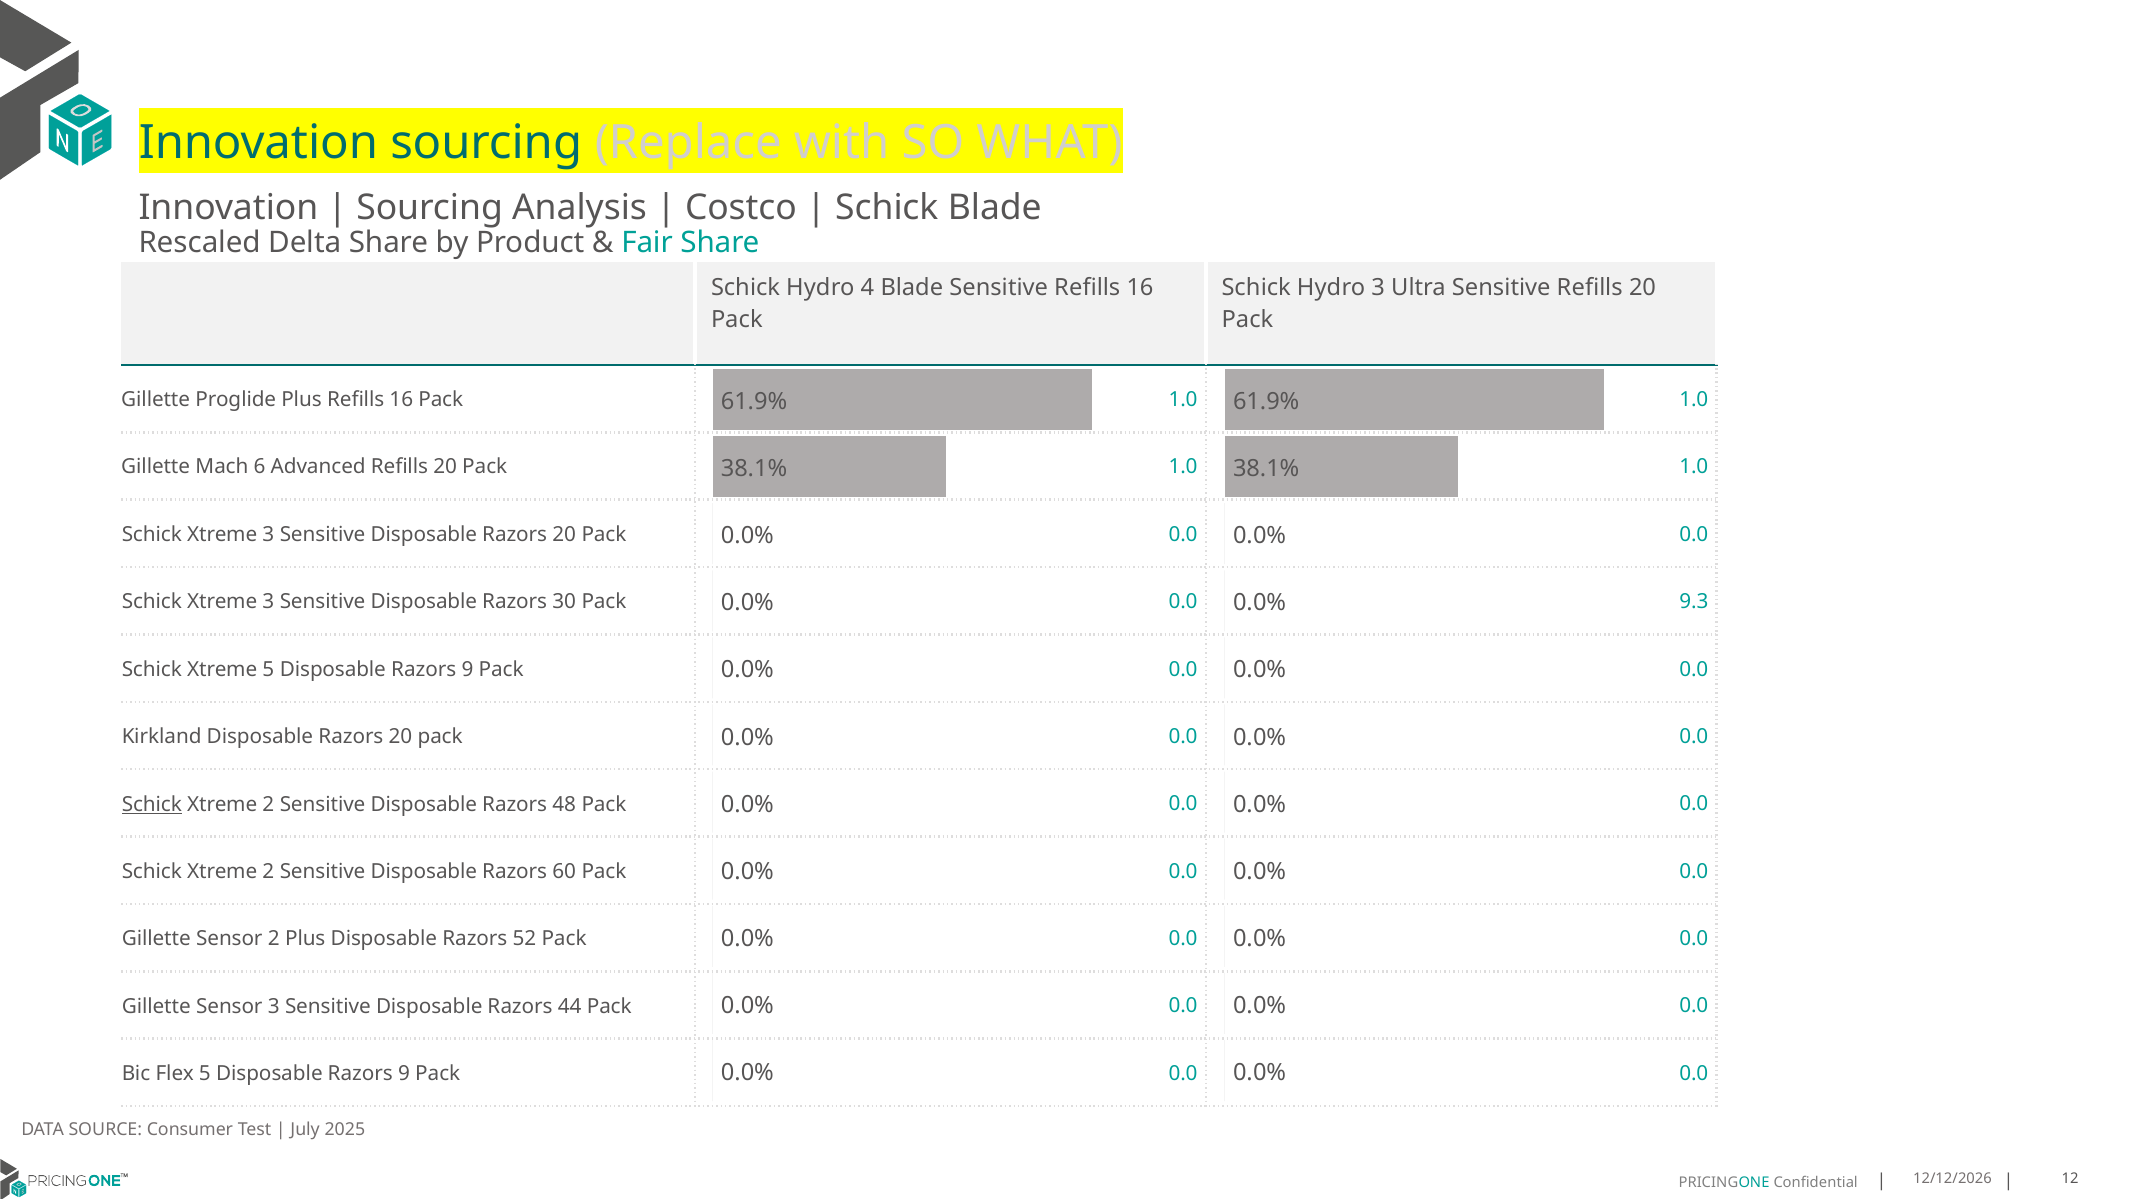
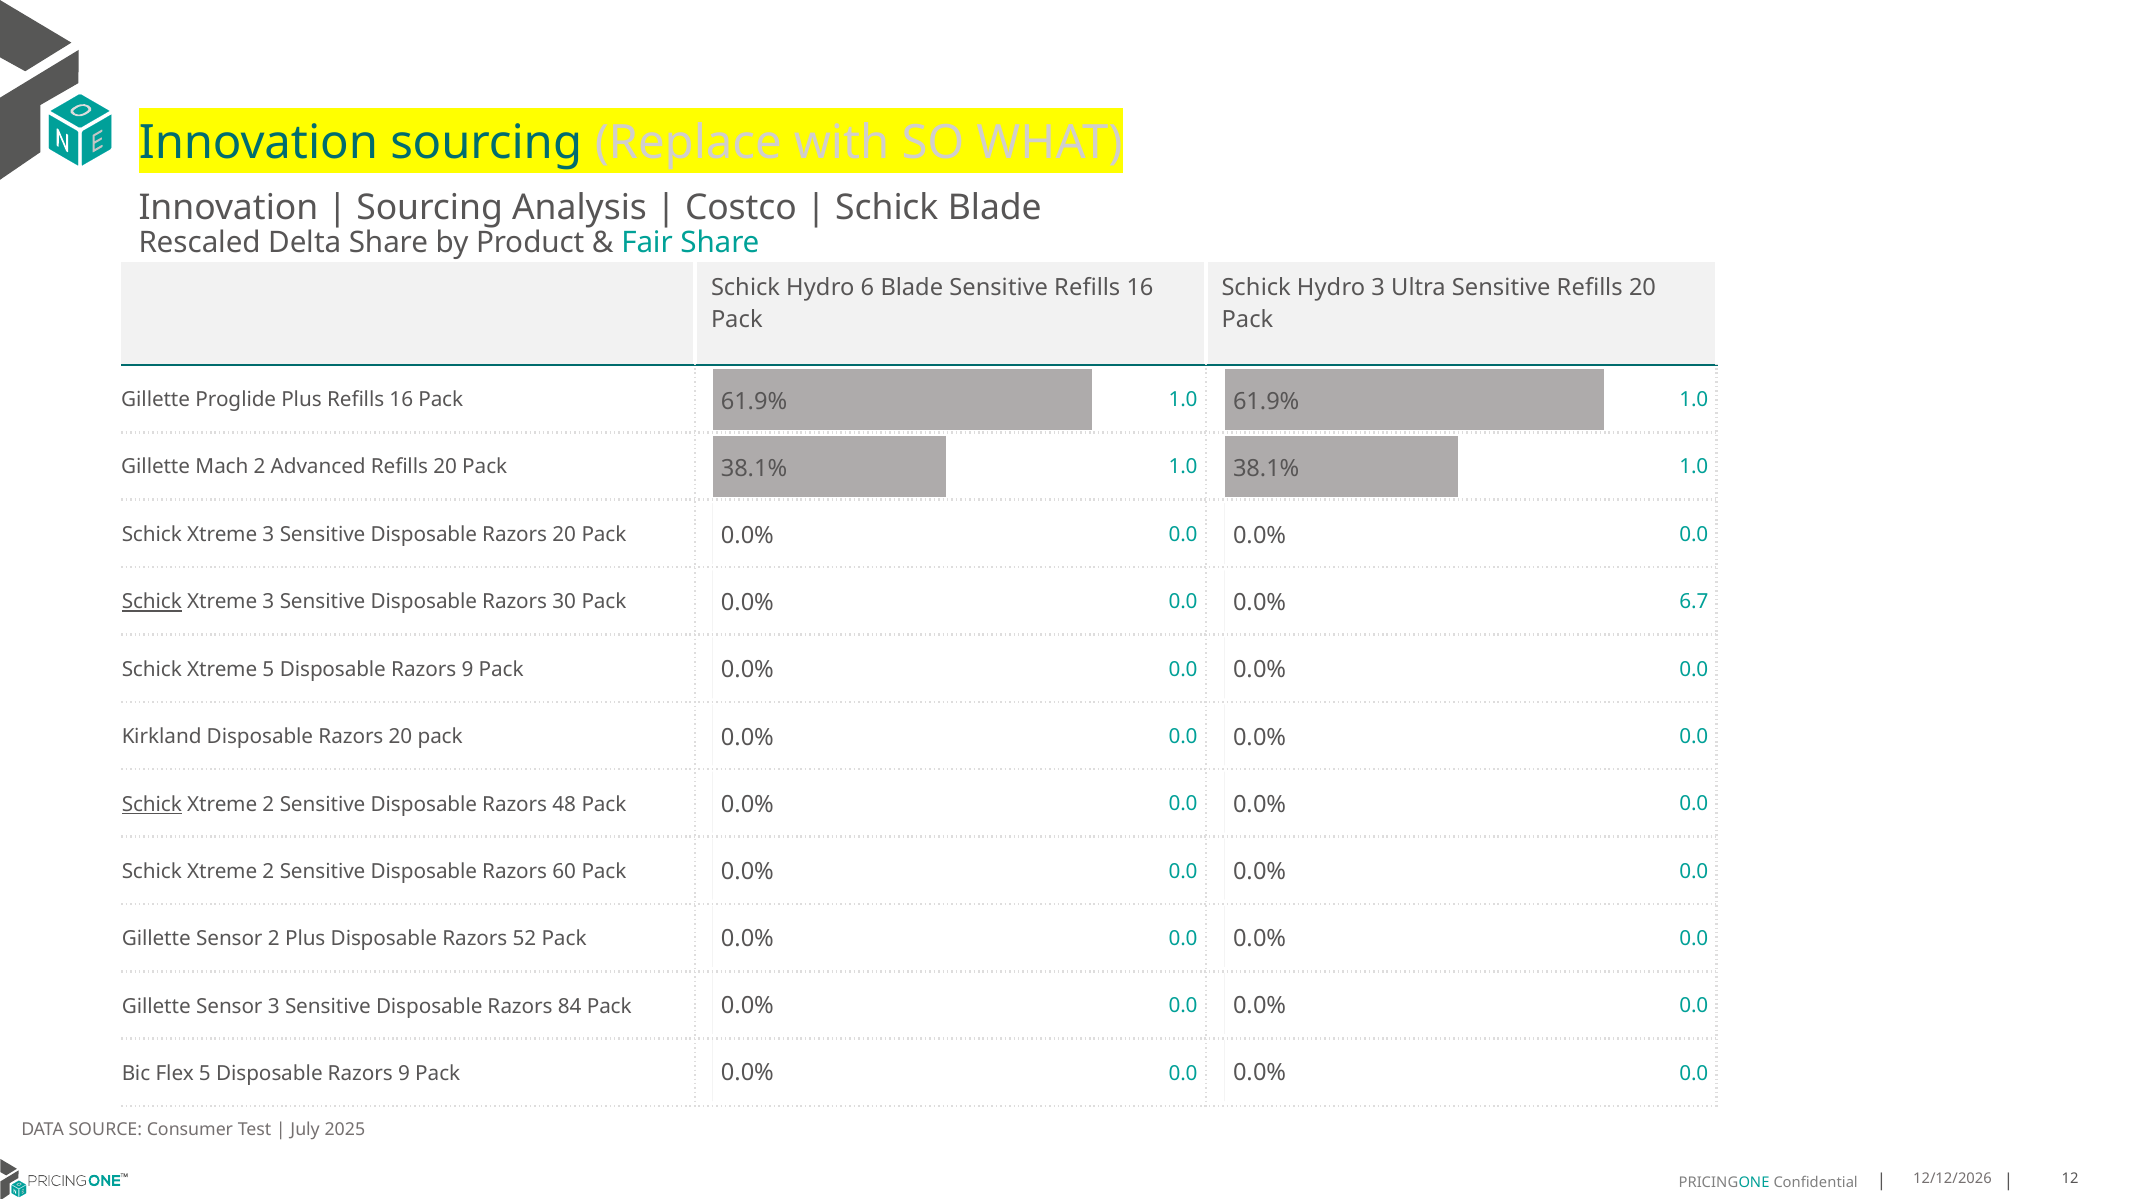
4: 4 -> 6 (867, 287)
Mach 6: 6 -> 2 (260, 467)
Schick underline: none -> present (152, 602)
9.3: 9.3 -> 6.7 (1694, 602)
44: 44 -> 84 (570, 1006)
